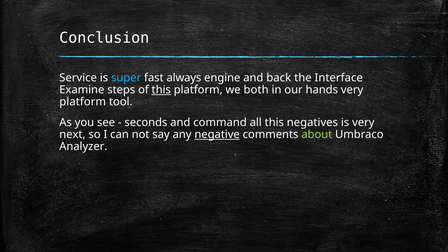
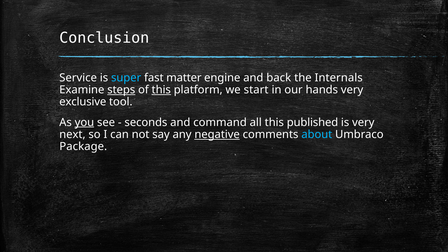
always: always -> matter (184, 78)
Interface: Interface -> Internals (339, 78)
steps underline: none -> present (121, 90)
both: both -> start (256, 90)
platform: platform -> exclusive (83, 102)
you underline: none -> present (84, 122)
negatives: negatives -> published (312, 122)
about colour: light green -> light blue (317, 134)
Analyzer: Analyzer -> Package (83, 147)
